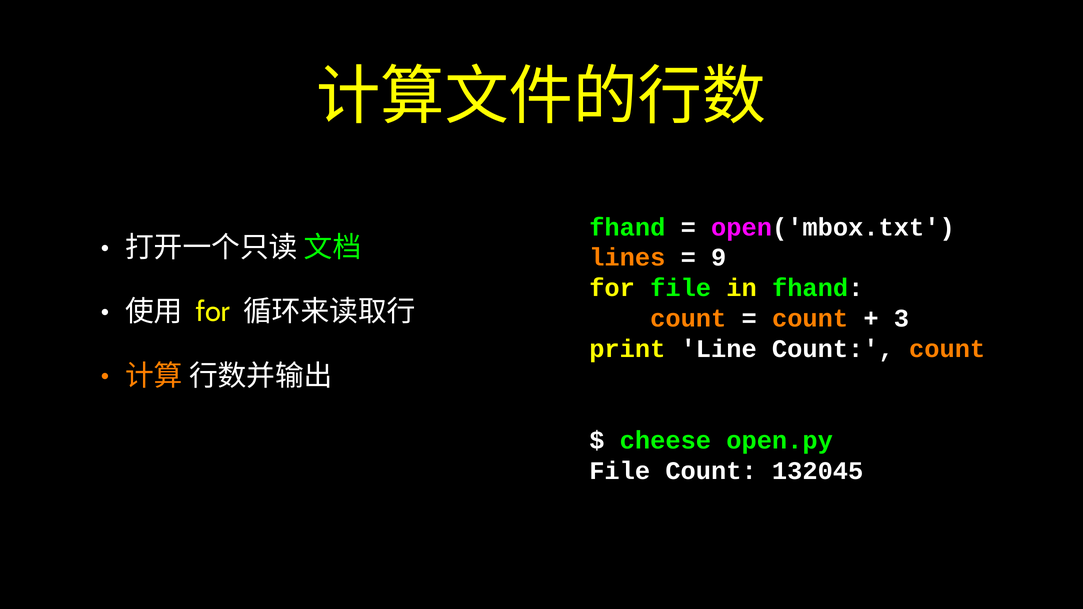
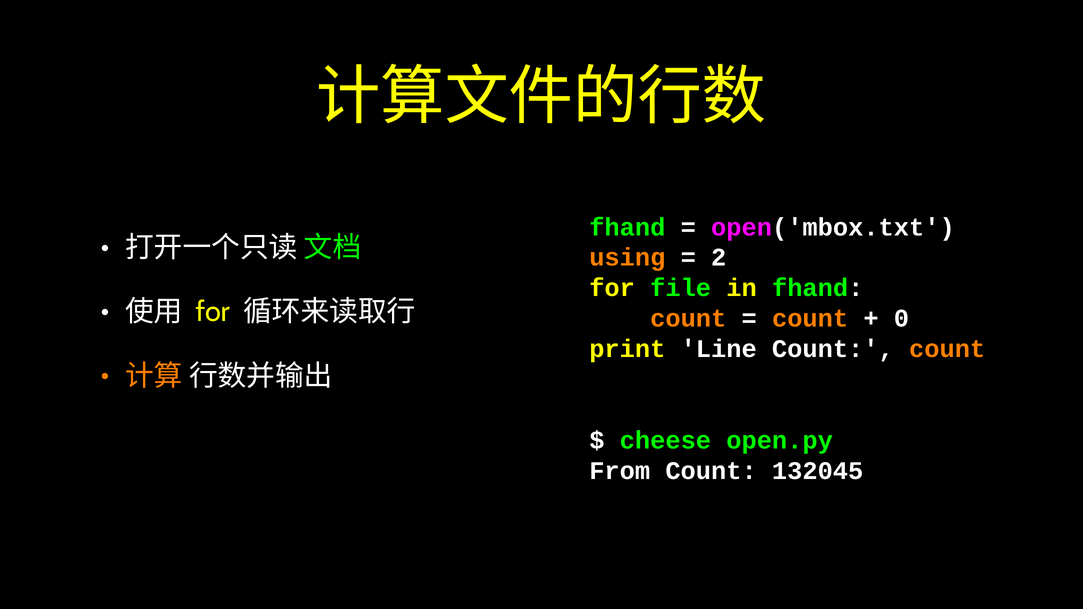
lines: lines -> using (627, 258)
9: 9 -> 2 (719, 258)
3: 3 -> 0 (901, 319)
File: File -> From (620, 471)
